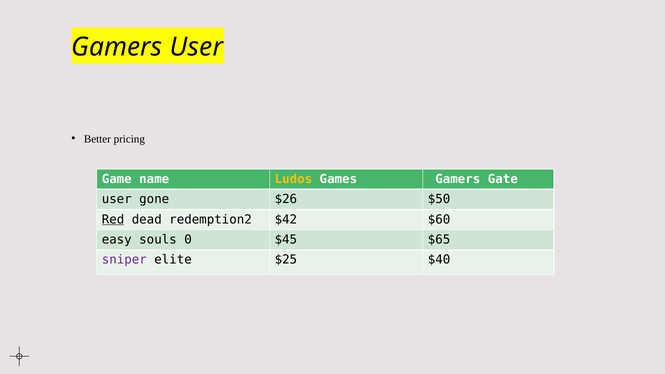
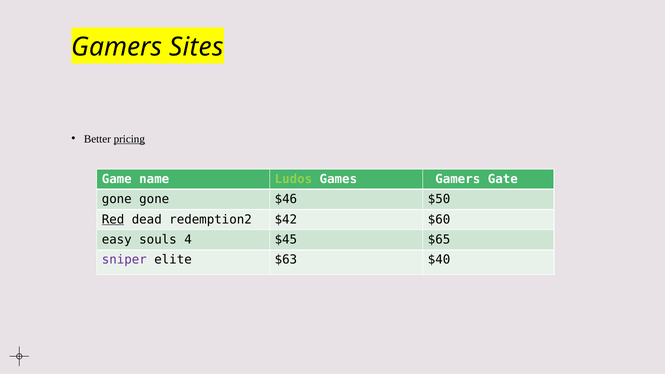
Gamers User: User -> Sites (196, 47)
pricing underline: none -> present (129, 139)
Ludos colour: yellow -> light green (293, 179)
user: user -> gone (117, 199)
$26: $26 -> $46 (286, 199)
0: 0 -> 4 (188, 240)
$25: $25 -> $63 (286, 260)
